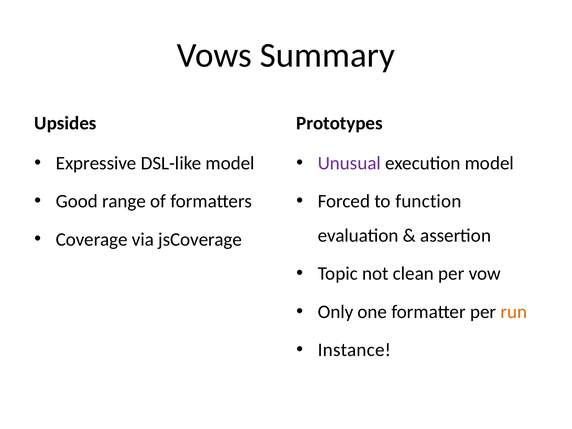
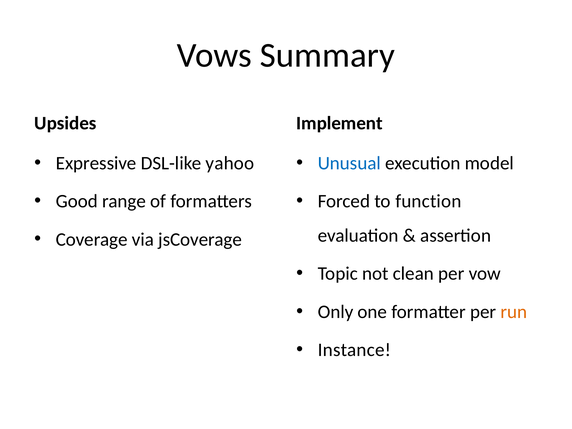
Prototypes: Prototypes -> Implement (339, 123)
DSL-like model: model -> yahoo (230, 163)
Unusual colour: purple -> blue (349, 163)
